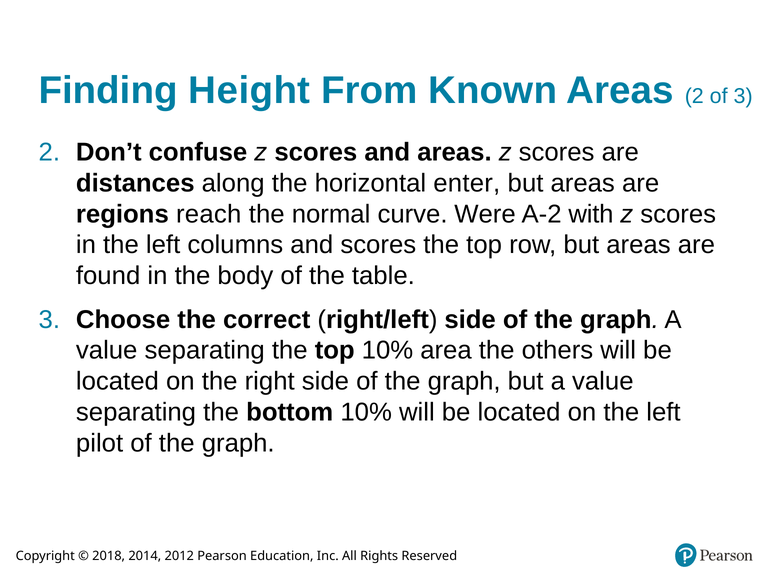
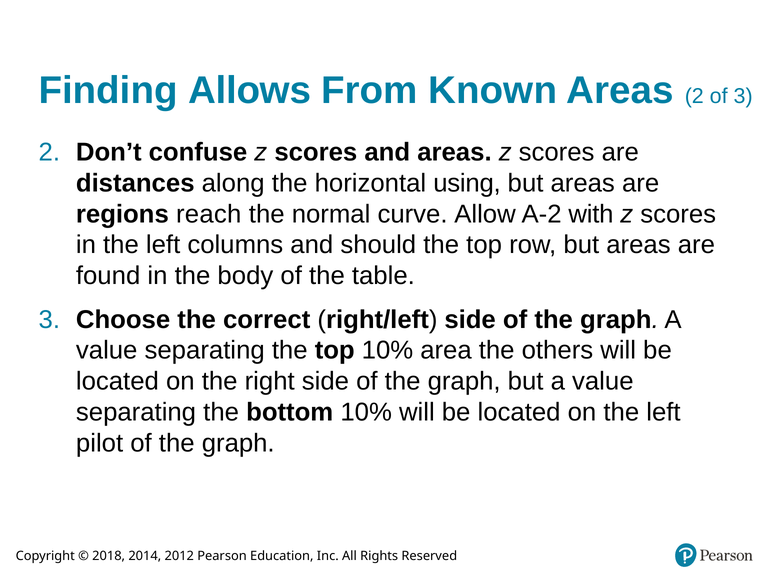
Height: Height -> Allows (250, 90)
enter: enter -> using (467, 183)
Were: Were -> Allow (485, 214)
and scores: scores -> should (378, 245)
